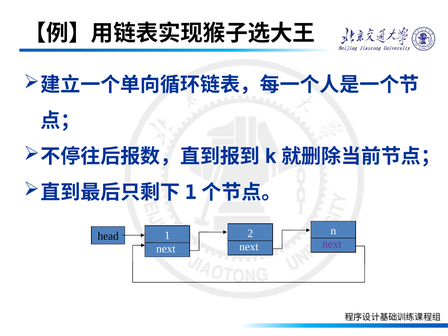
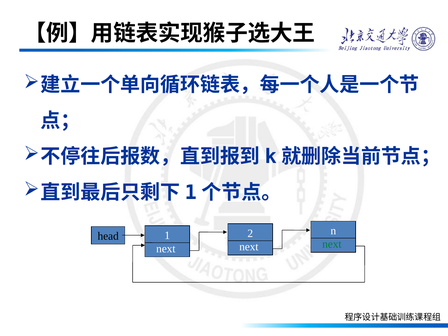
next colour: purple -> green (332, 244)
